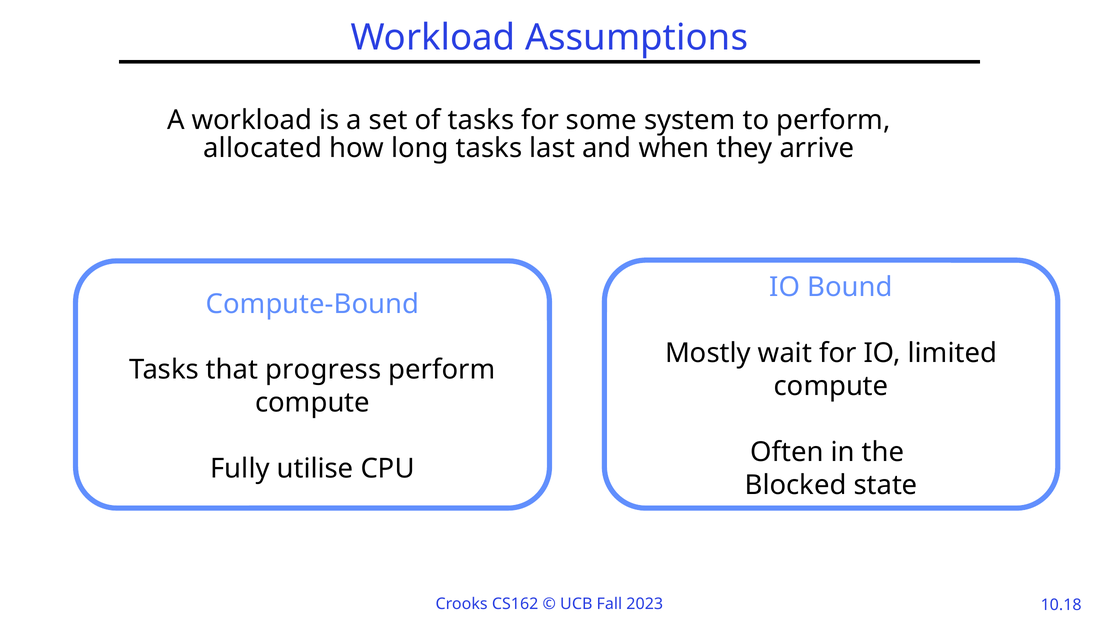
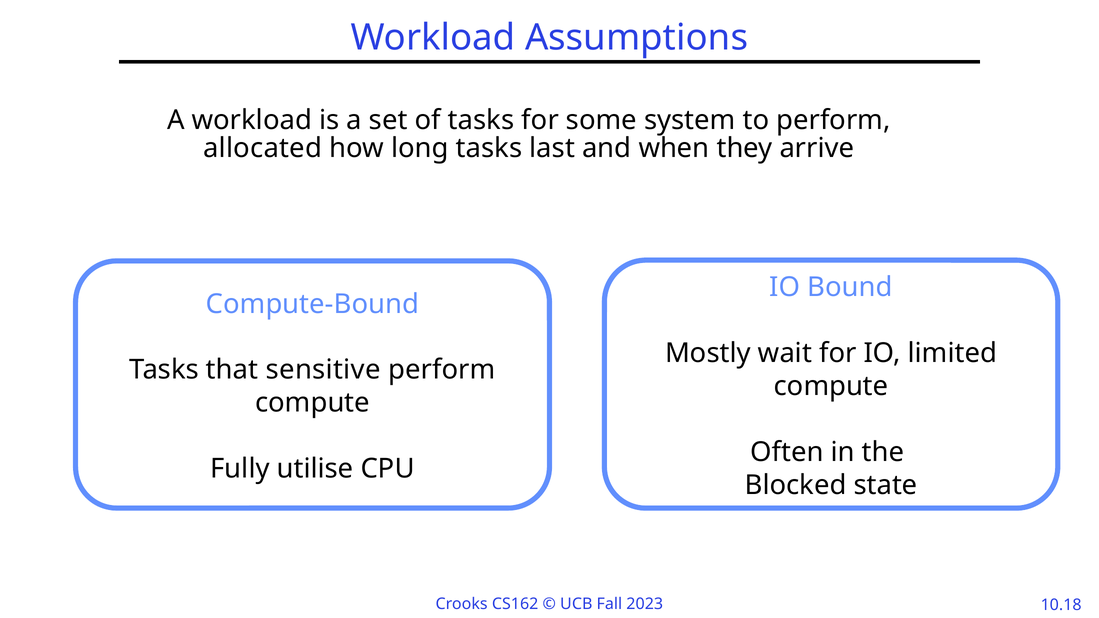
progress: progress -> sensitive (323, 370)
